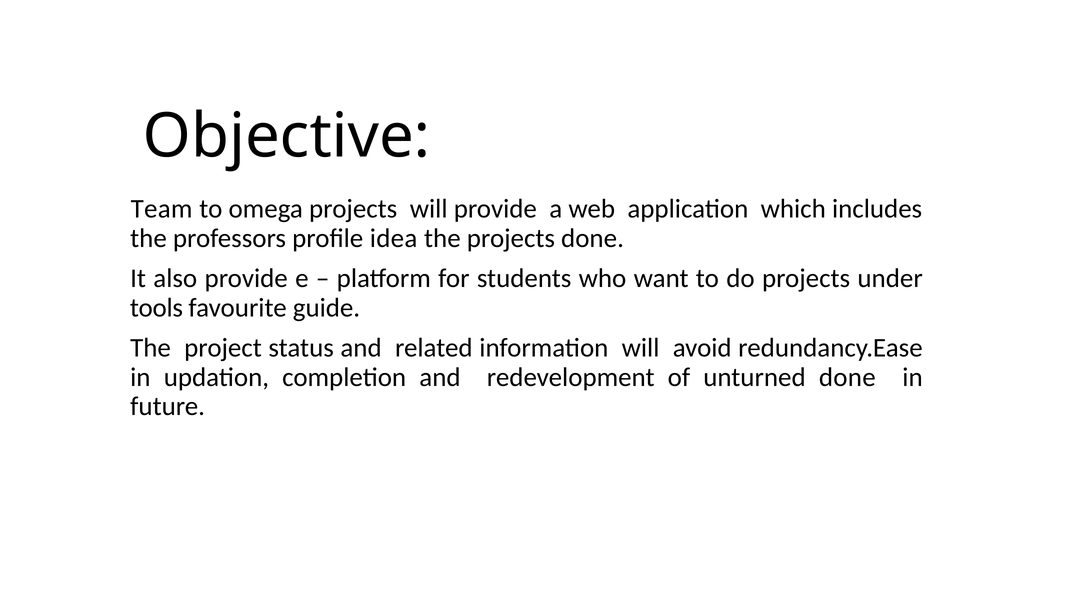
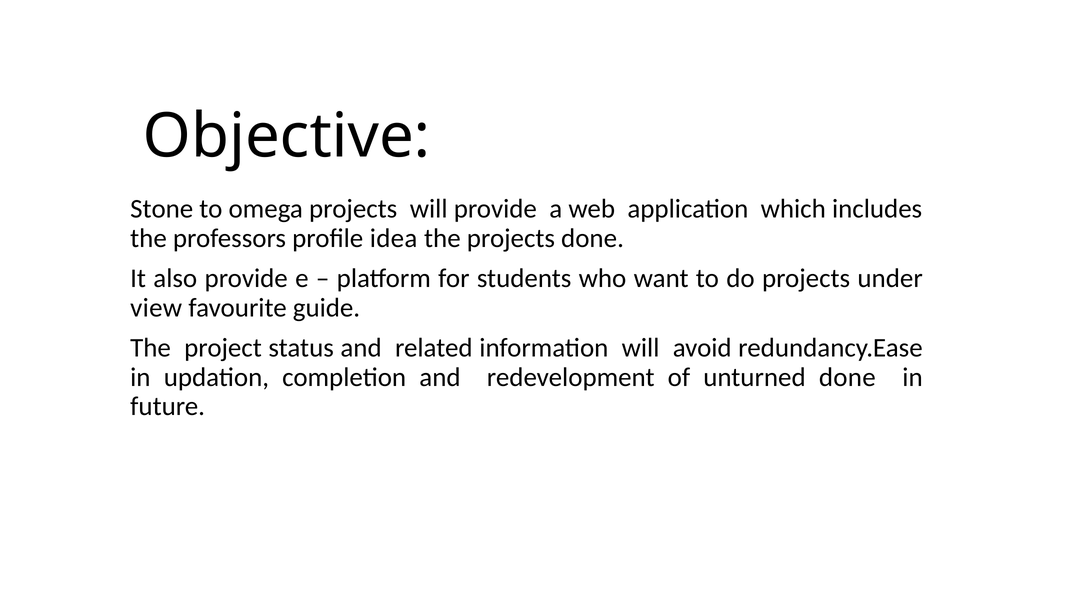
Team: Team -> Stone (162, 209)
tools: tools -> view (156, 308)
